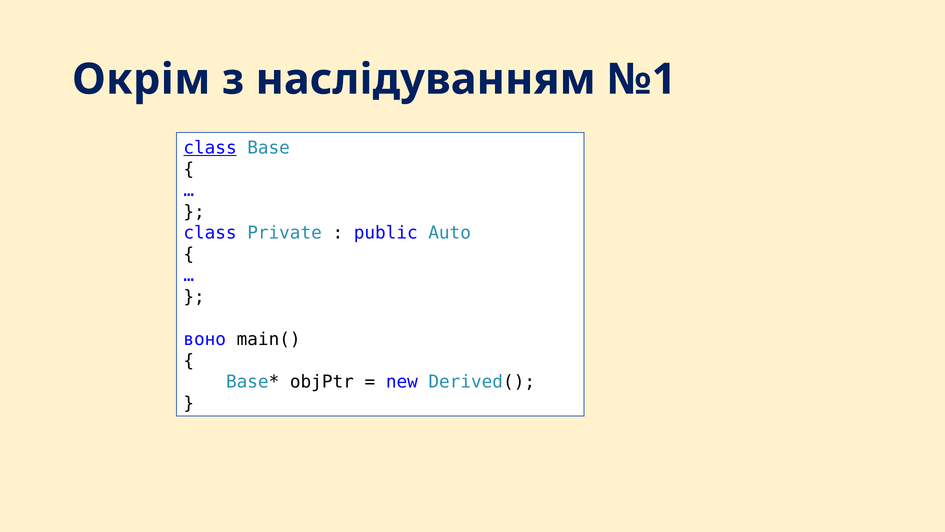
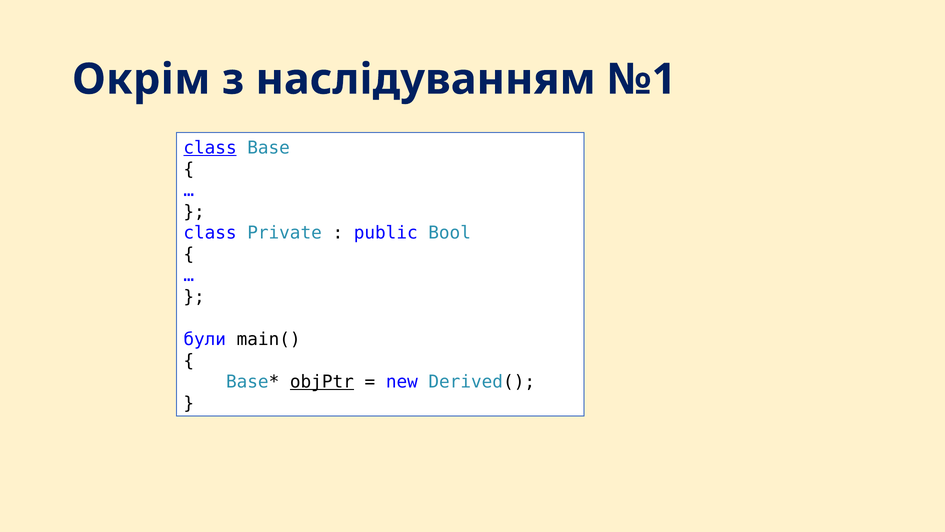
Auto: Auto -> Bool (450, 233)
воно: воно -> були (205, 339)
objPtr underline: none -> present (322, 382)
